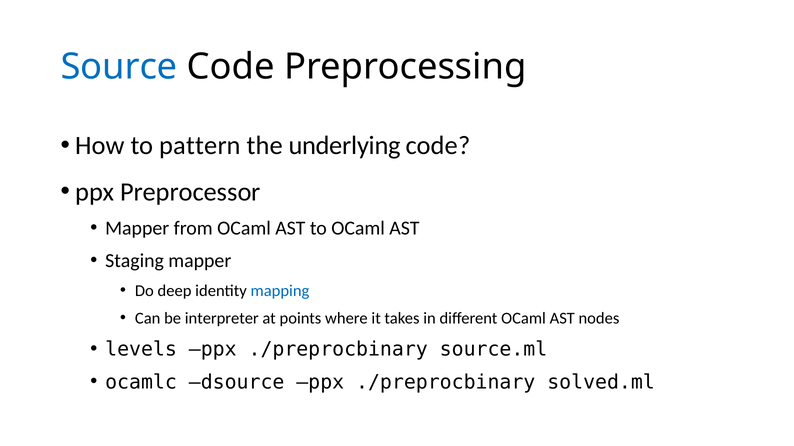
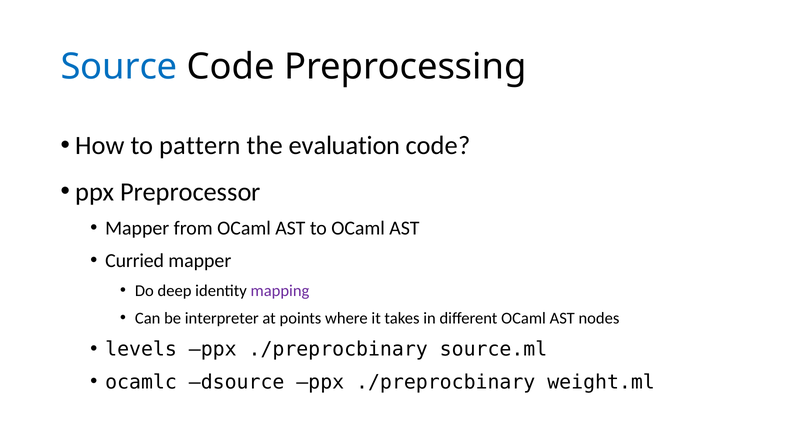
underlying: underlying -> evaluation (345, 146)
Staging: Staging -> Curried (135, 261)
mapping colour: blue -> purple (280, 291)
solved.ml: solved.ml -> weight.ml (601, 383)
